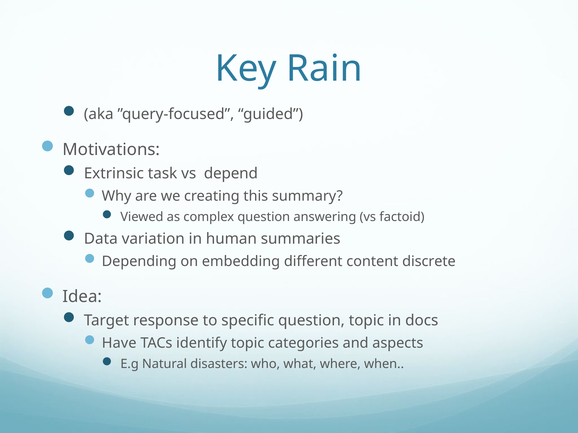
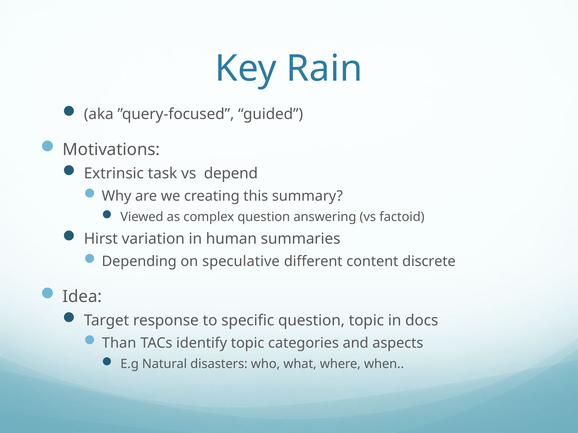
Data: Data -> Hirst (101, 239)
embedding: embedding -> speculative (241, 262)
Have: Have -> Than (119, 343)
